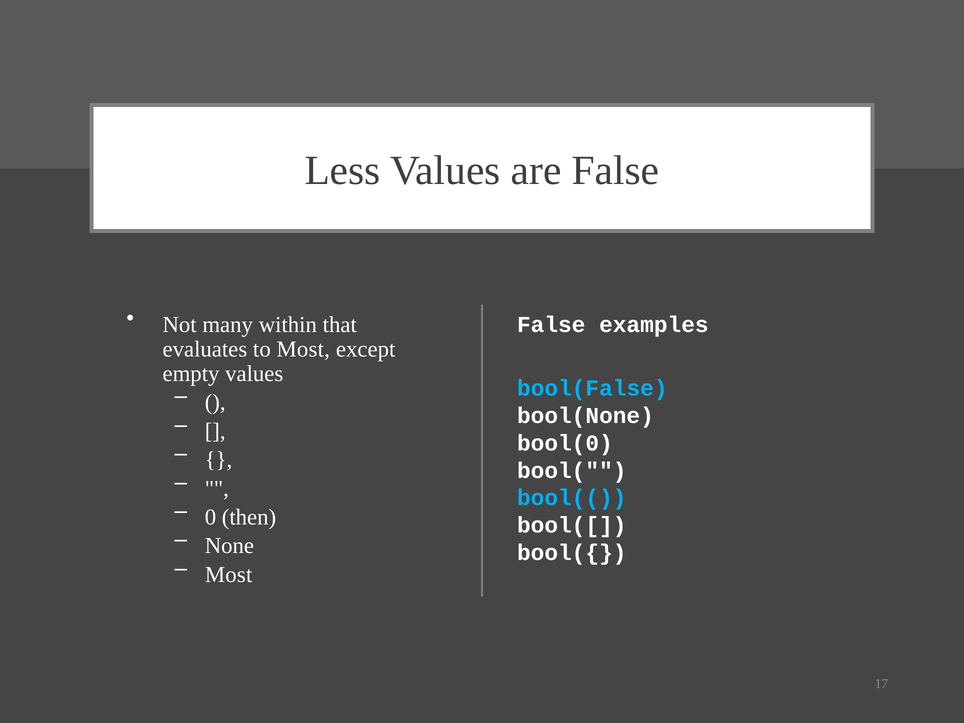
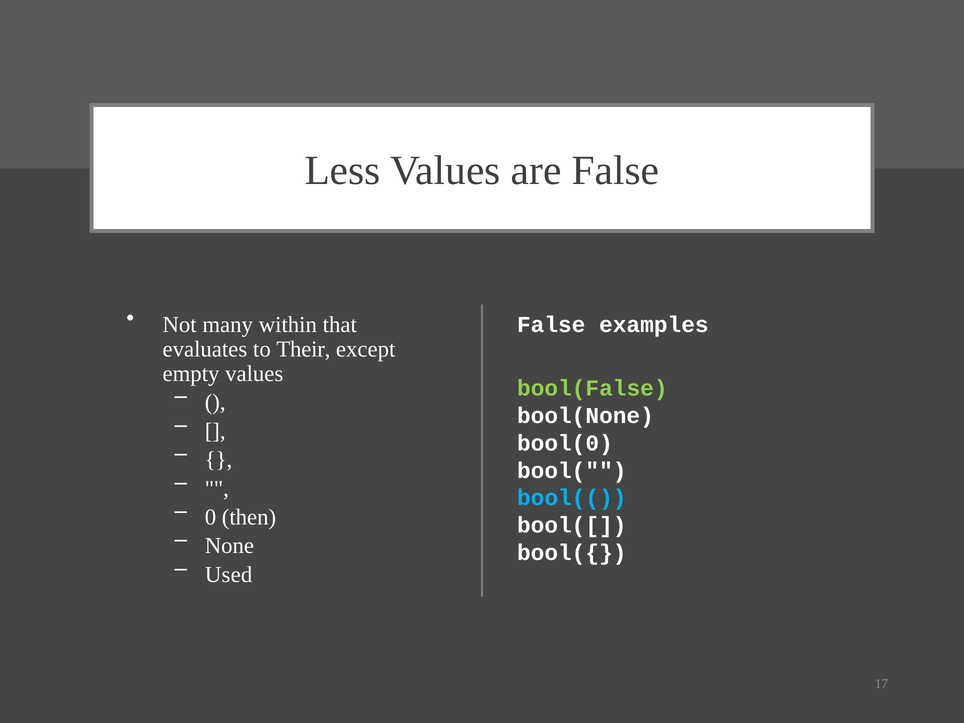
to Most: Most -> Their (303, 349)
bool(False colour: light blue -> light green (592, 388)
Most: Most -> Used (229, 575)
